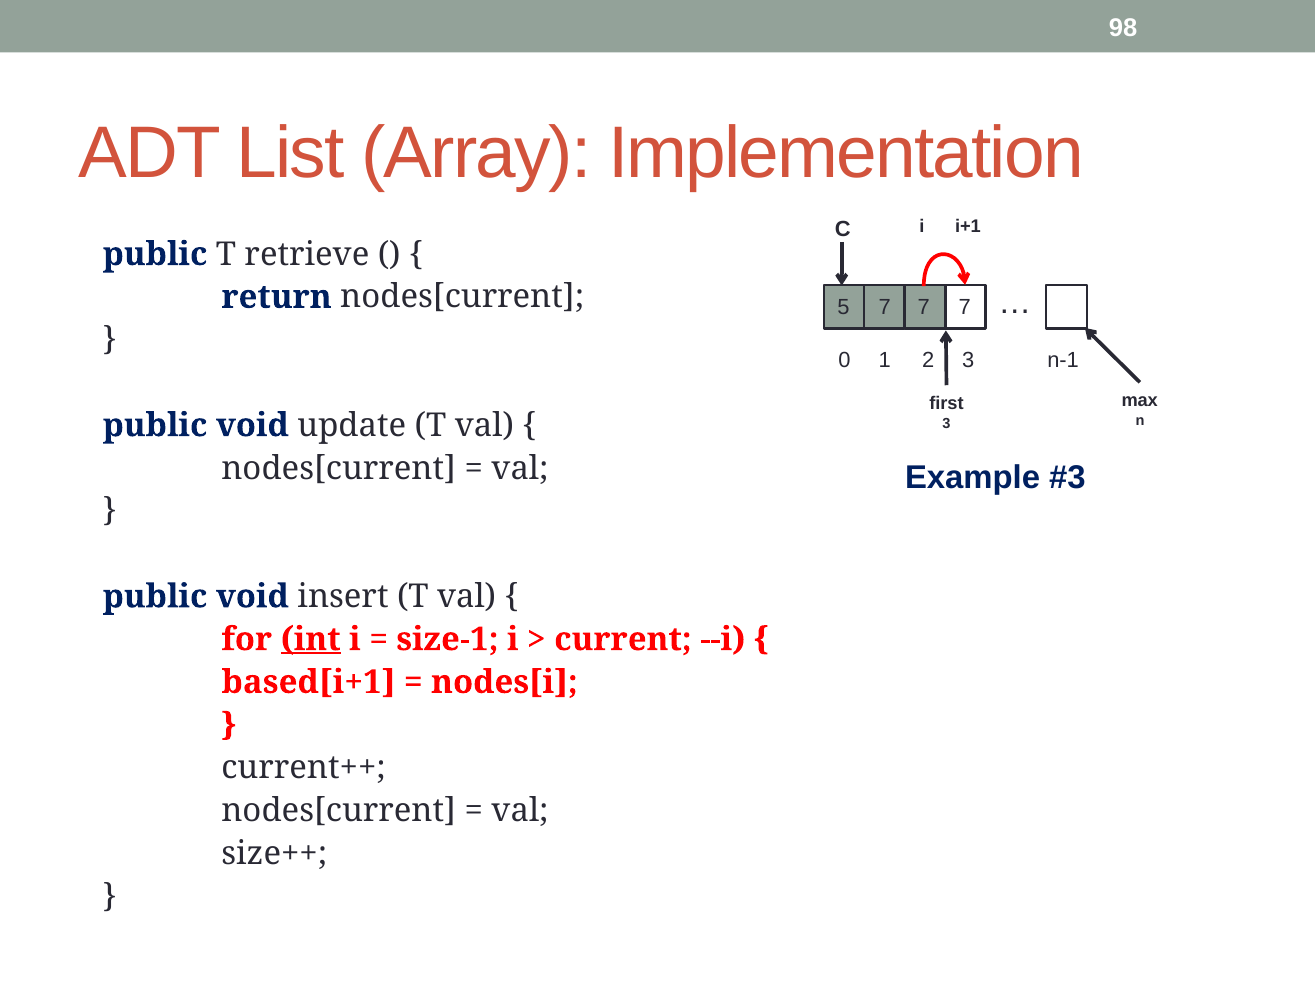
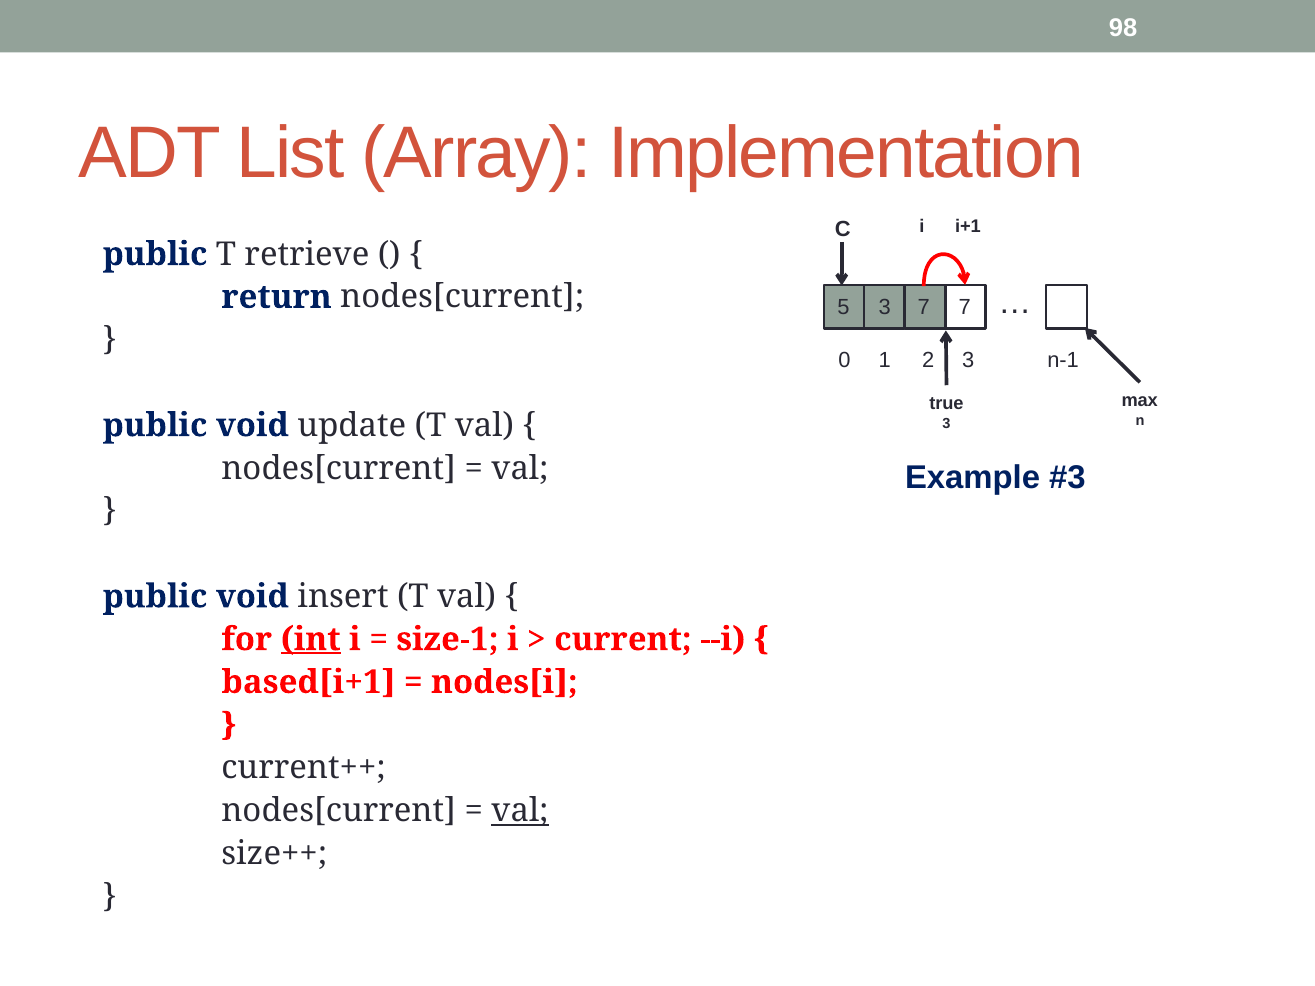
5 7: 7 -> 3 (885, 307)
first: first -> true (946, 404)
val underline: none -> present (520, 811)
